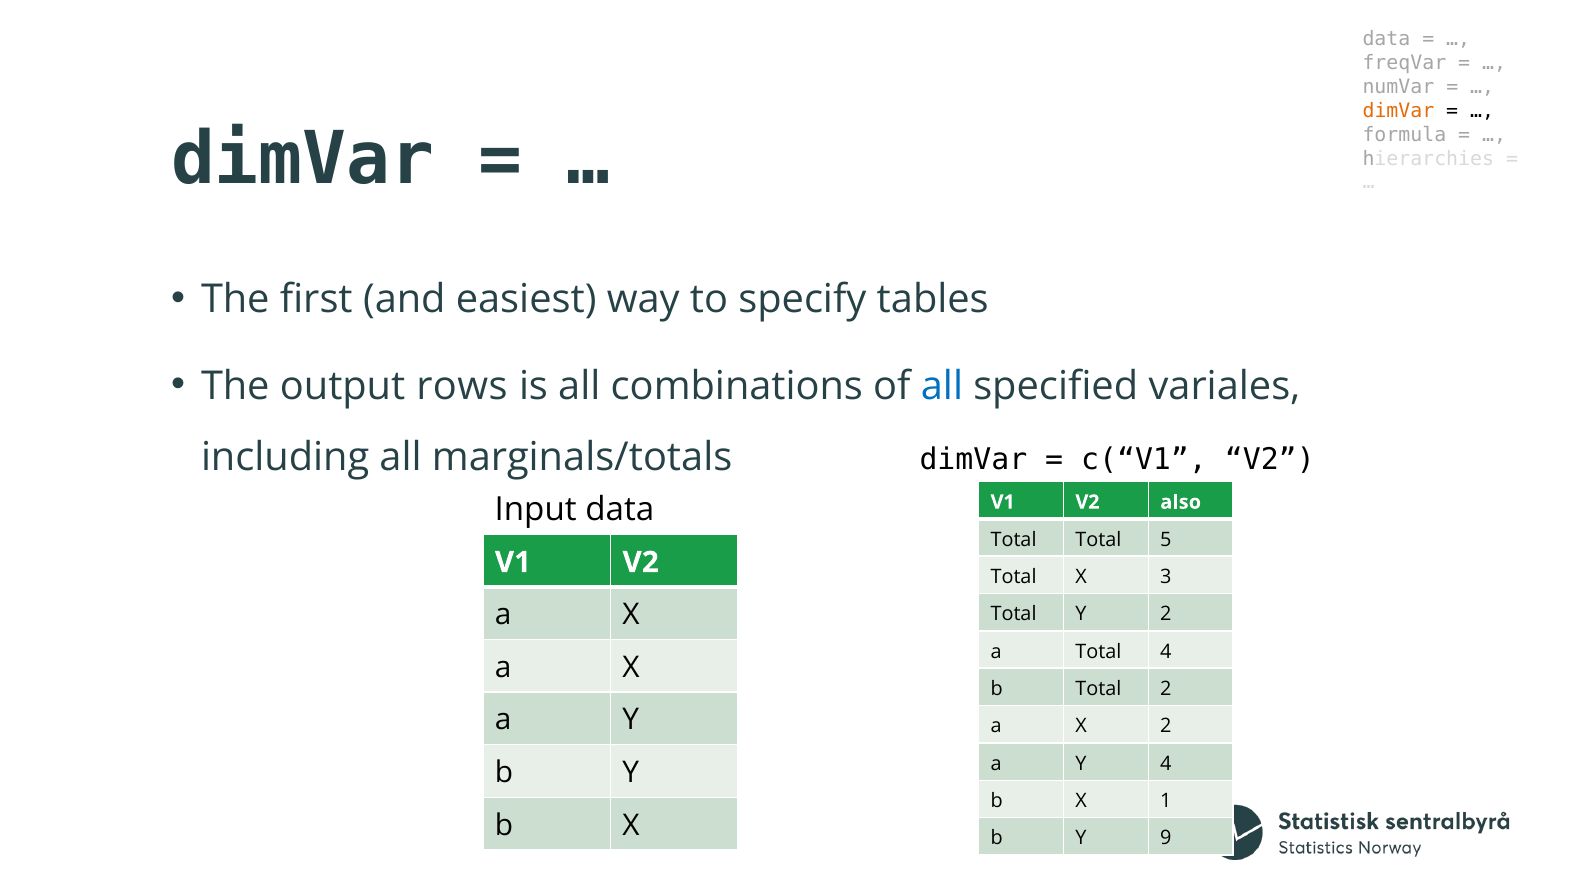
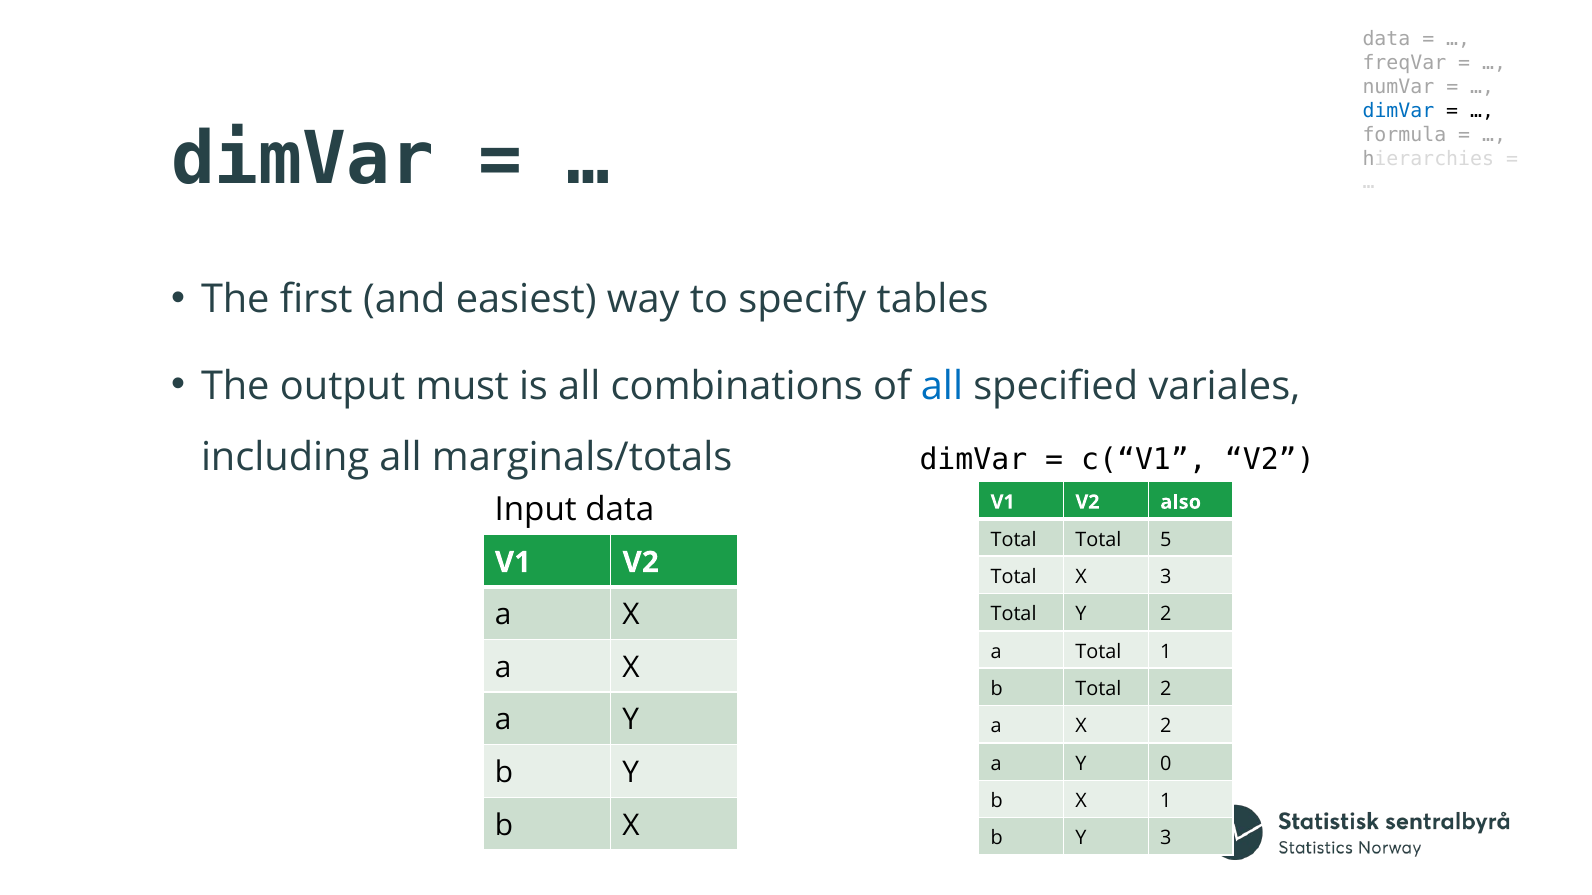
dimVar colour: orange -> blue (1398, 111)
rows: rows -> must (462, 386)
Total 4: 4 -> 1 (1166, 652)
Y 4: 4 -> 0 (1166, 764)
Y 9: 9 -> 3 (1166, 839)
